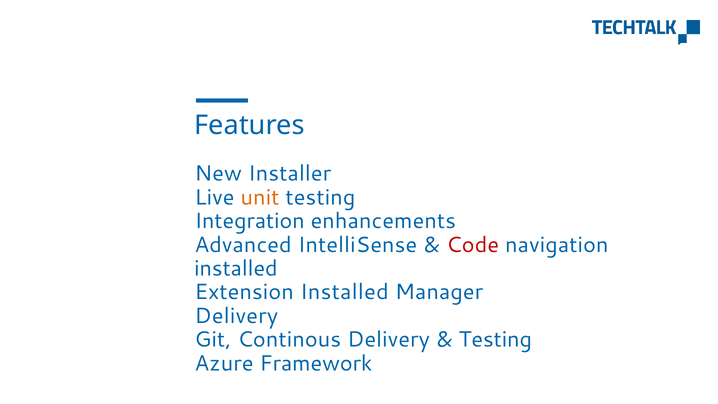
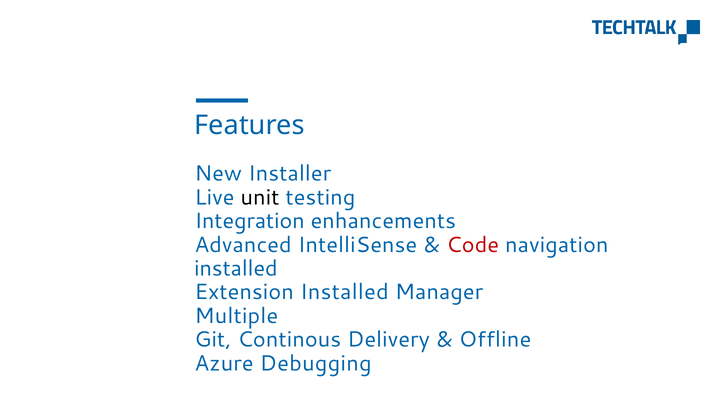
unit colour: orange -> black (260, 197)
Delivery: Delivery -> Multiple (236, 316)
Testing: Testing -> Offline (495, 340)
Framework: Framework -> Debugging (316, 363)
